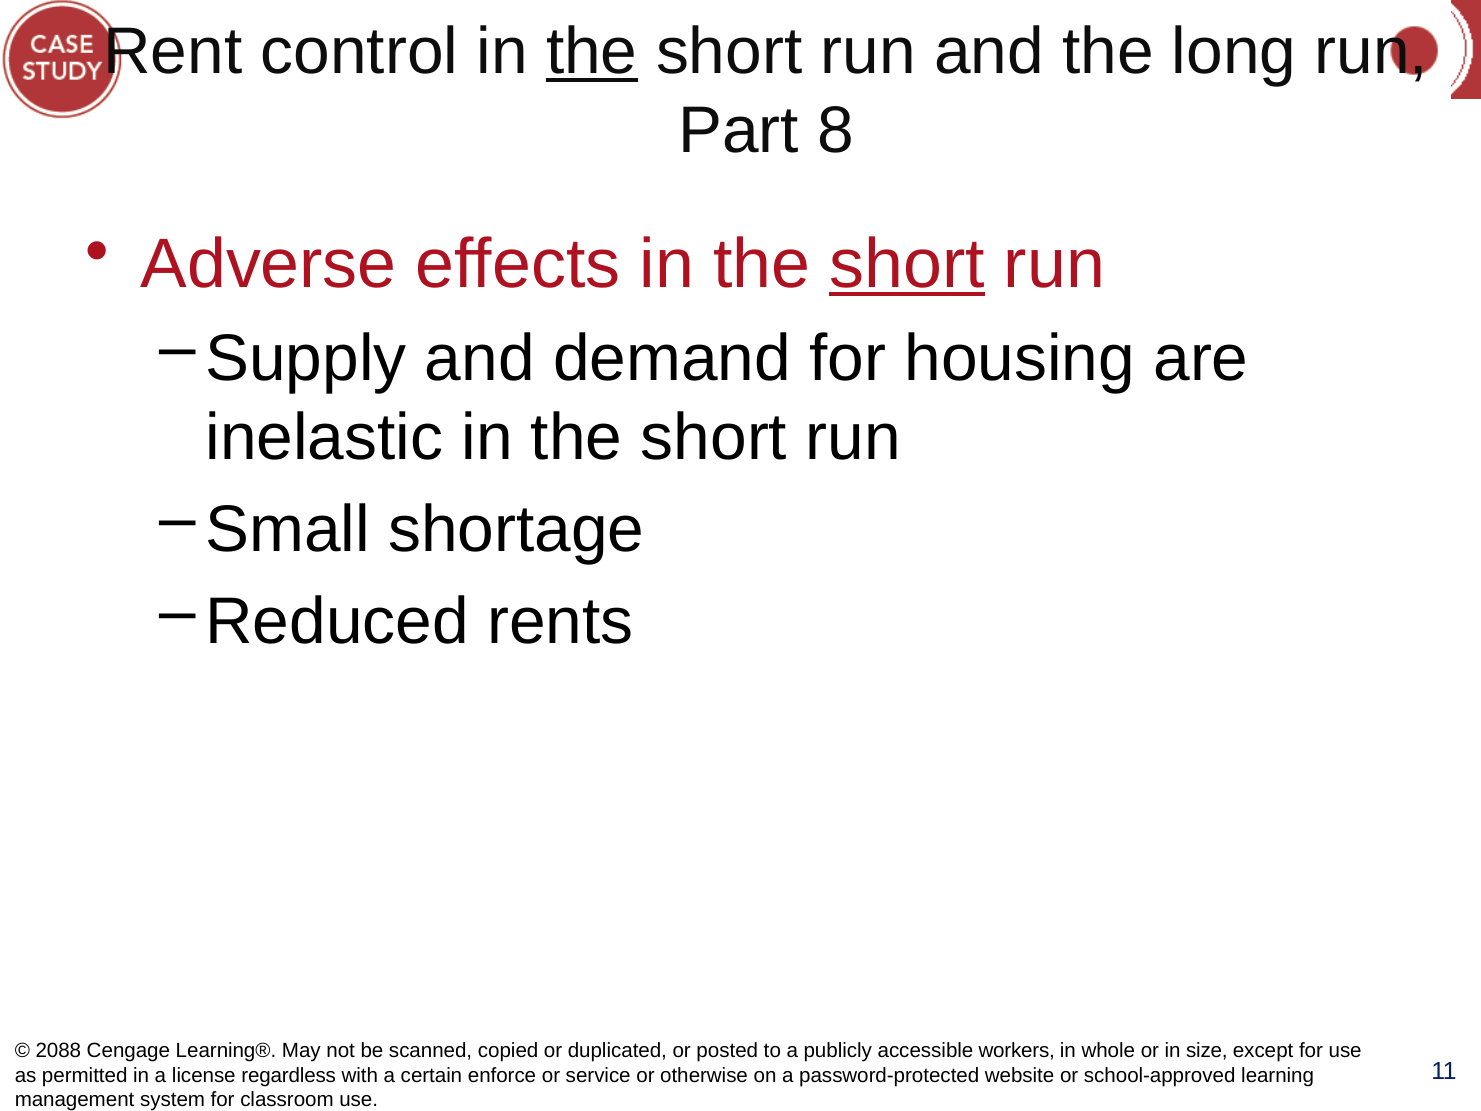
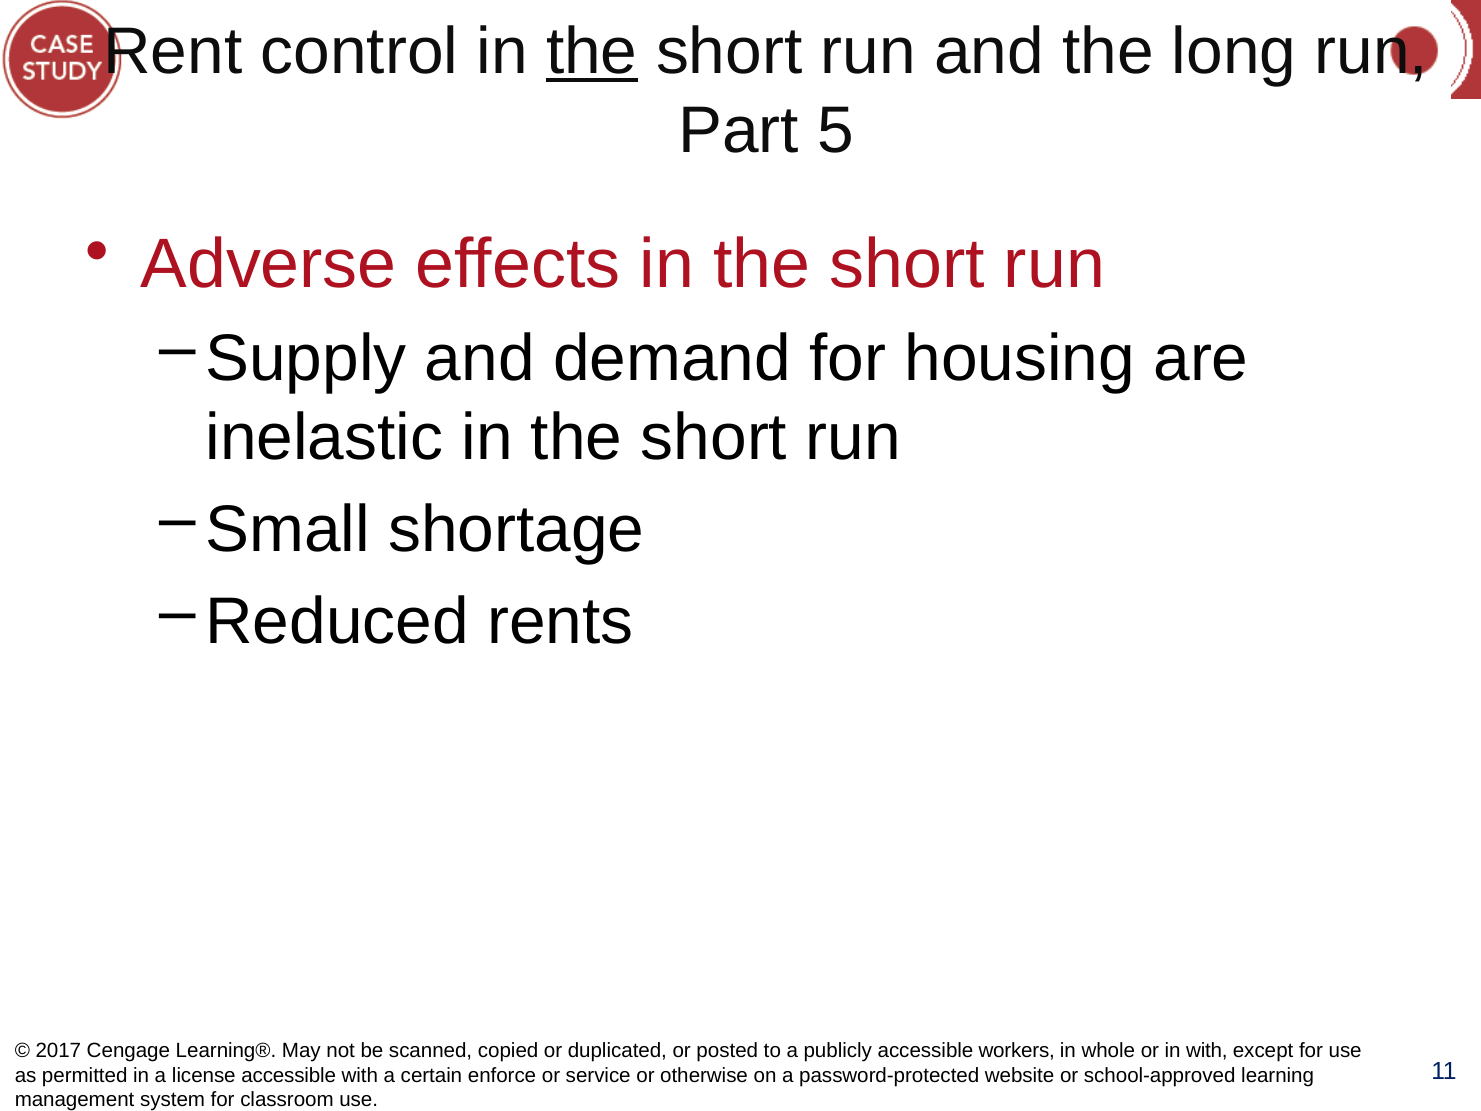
8: 8 -> 5 (836, 131)
short underline: present -> none (907, 264)
2088: 2088 -> 2017 (58, 1050)
in size: size -> with (1207, 1050)
license regardless: regardless -> accessible (289, 1075)
